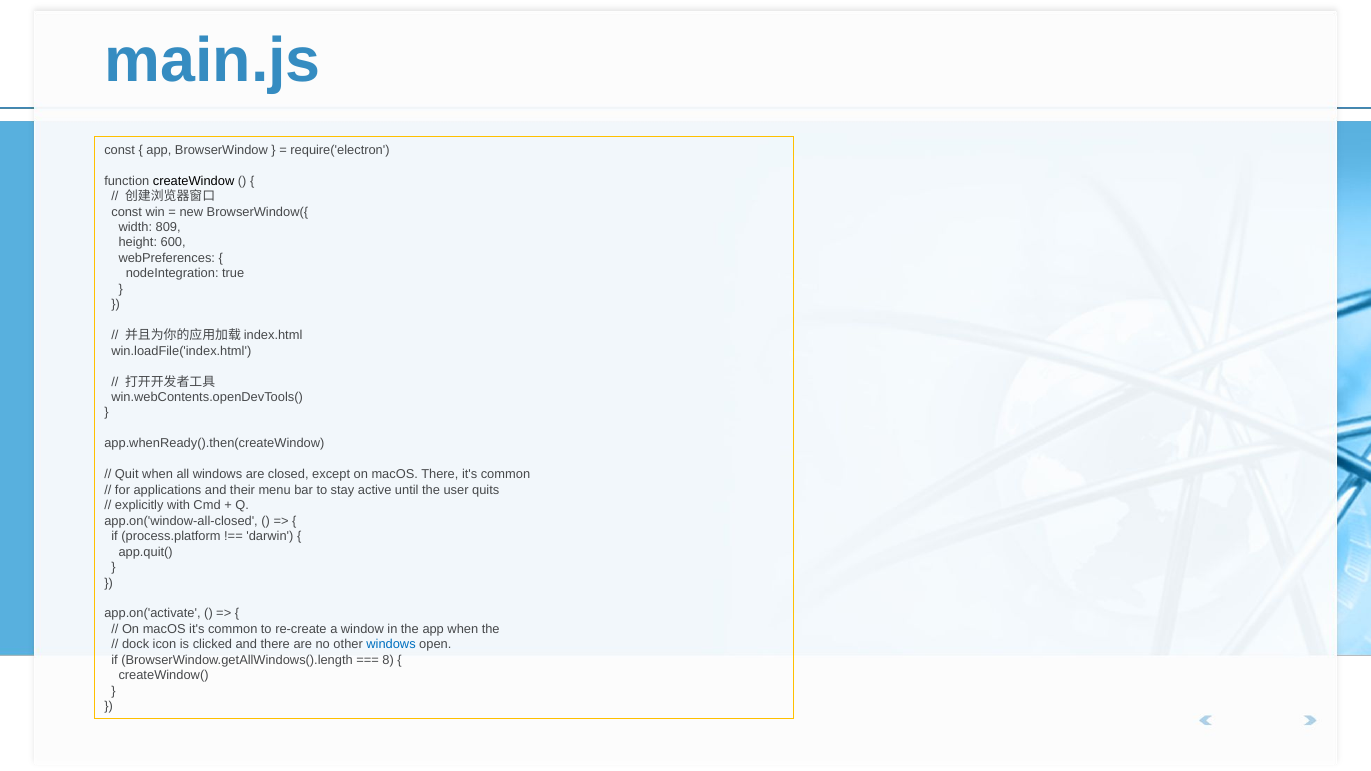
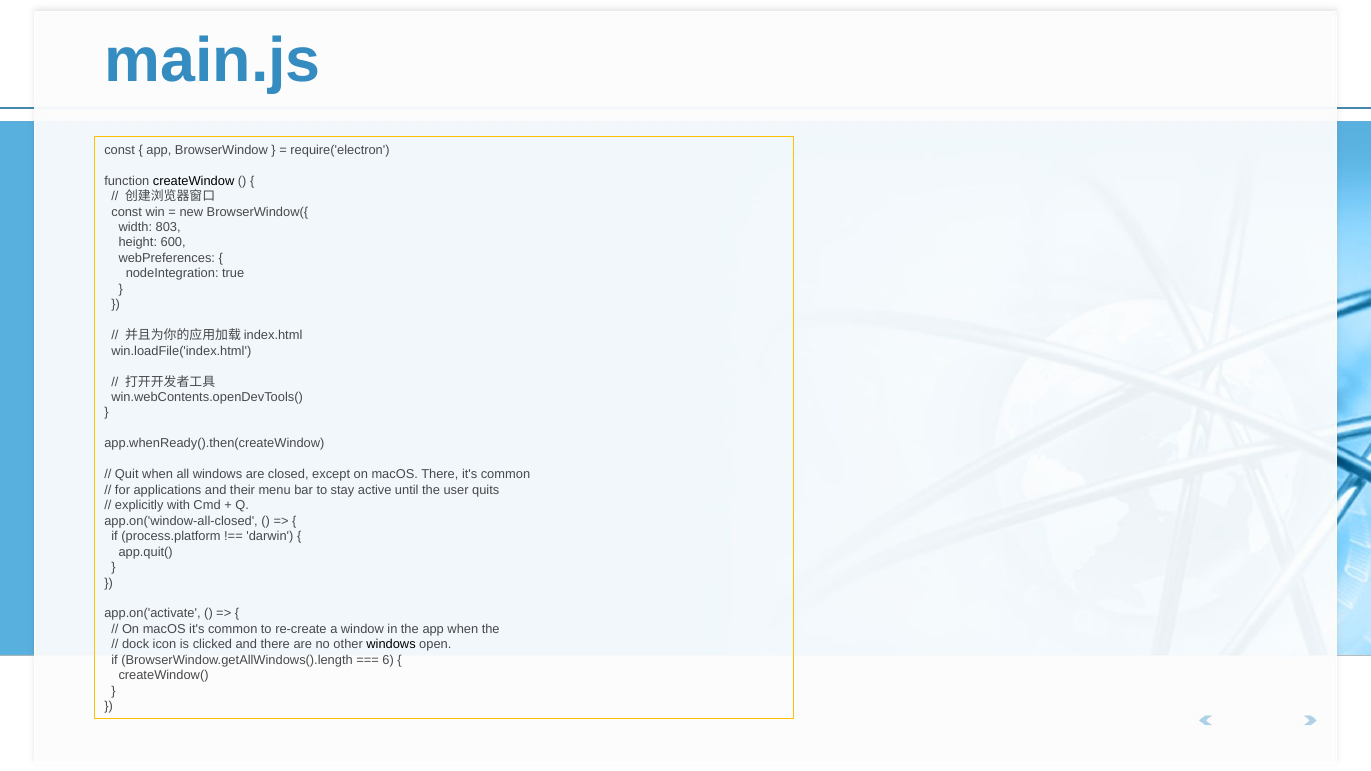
809: 809 -> 803 (168, 227)
windows colour: blue -> black (391, 645)
8: 8 -> 6 (388, 660)
